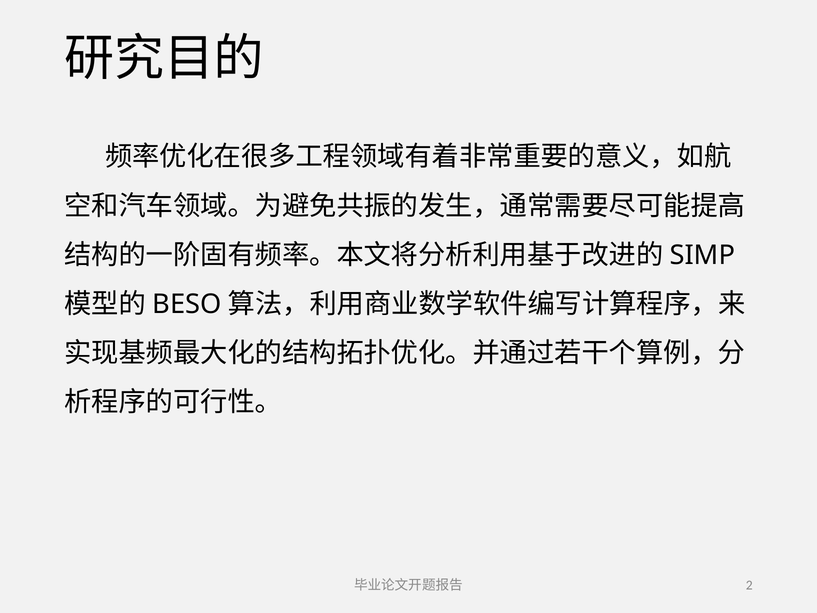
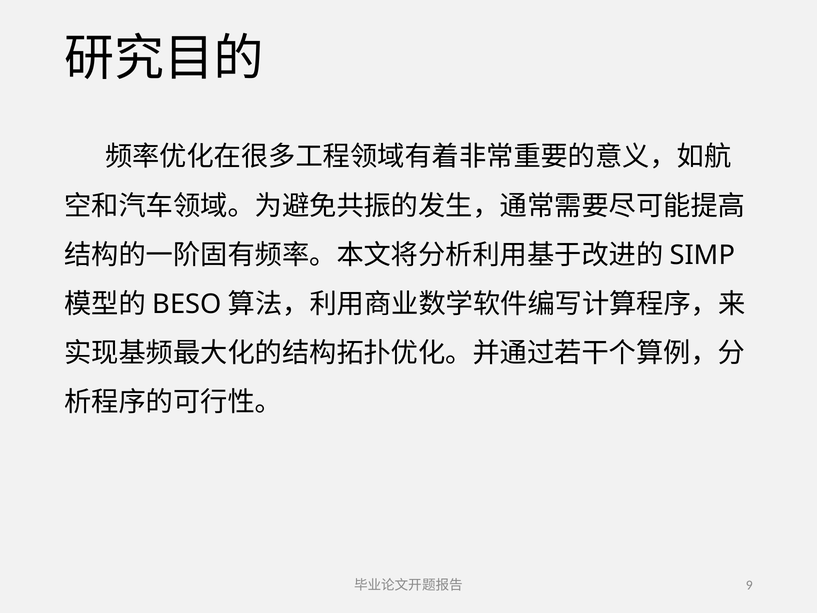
2: 2 -> 9 (749, 585)
